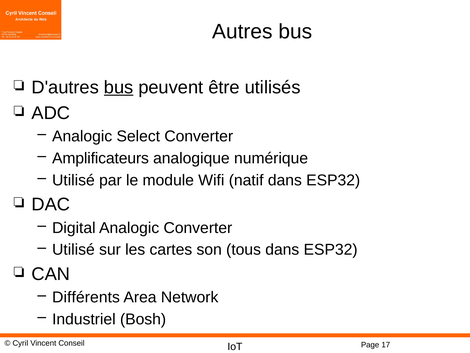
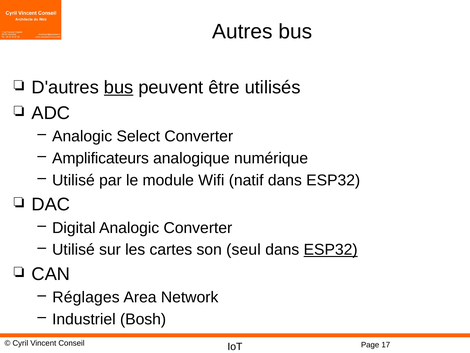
tous: tous -> seul (243, 249)
ESP32 underline: none -> present (331, 249)
Différents: Différents -> Réglages (86, 297)
